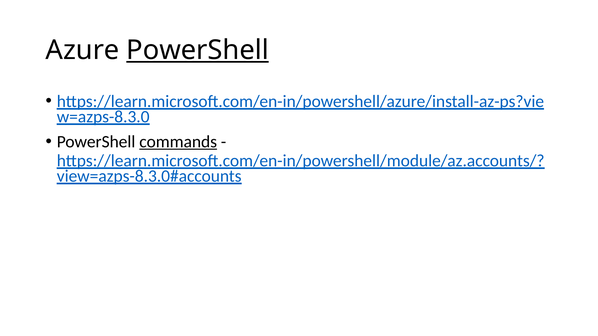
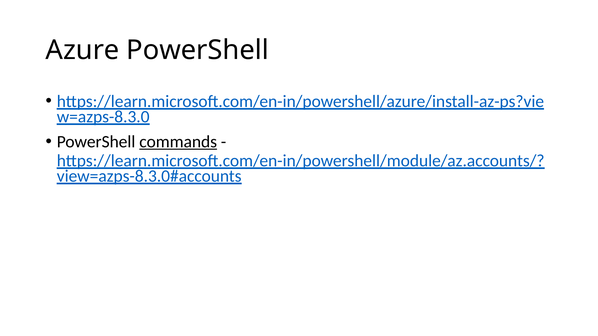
PowerShell underline: present -> none (198, 50)
